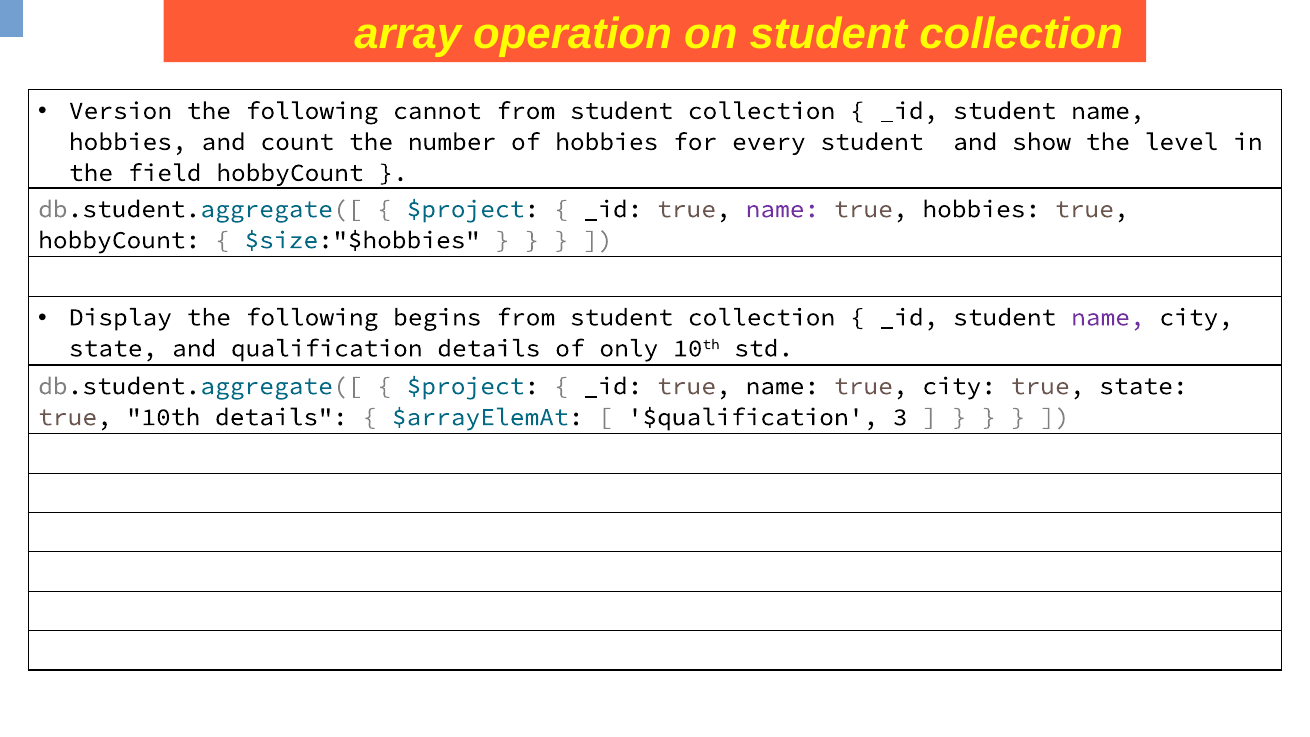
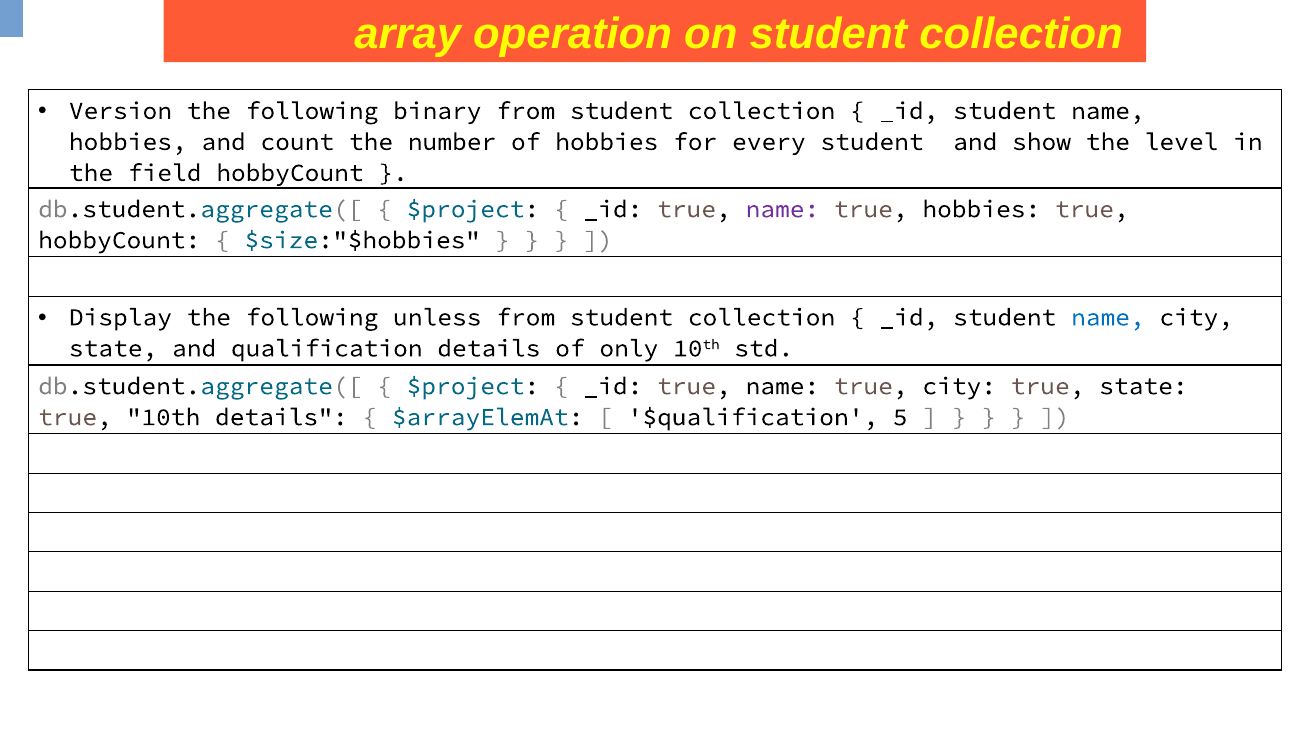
cannot: cannot -> binary (437, 111)
begins: begins -> unless (437, 317)
name colour: purple -> blue (1108, 317)
3: 3 -> 5 (900, 417)
